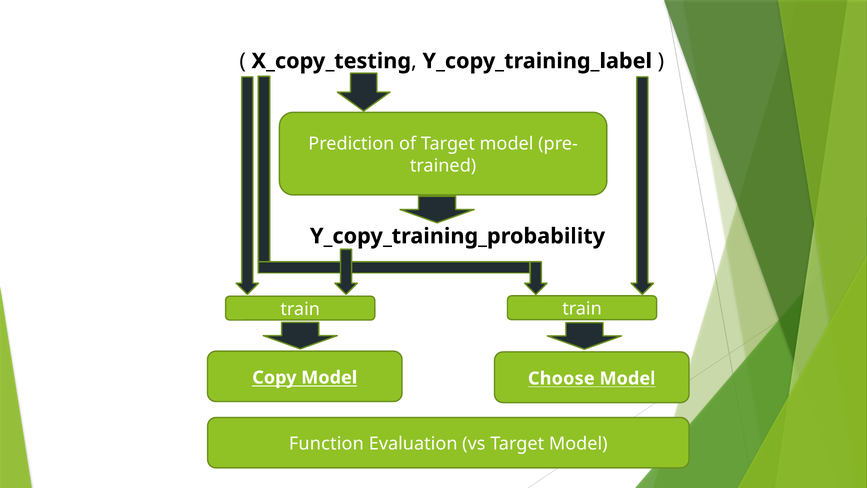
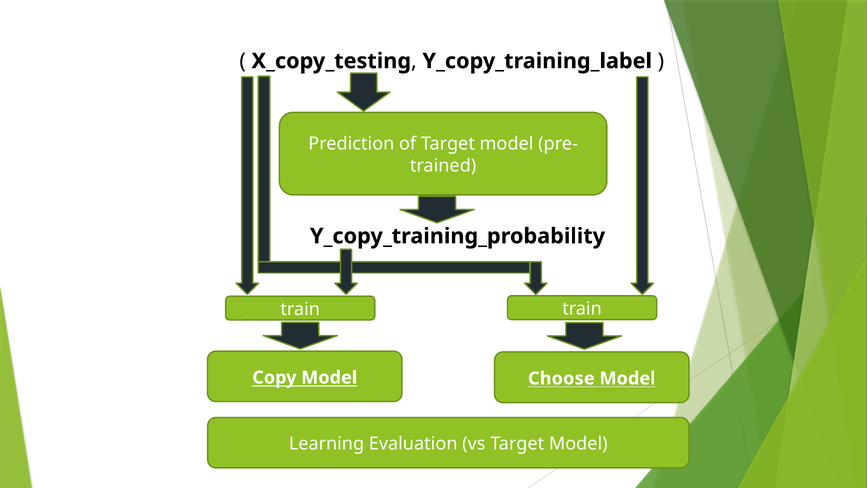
Function: Function -> Learning (327, 444)
